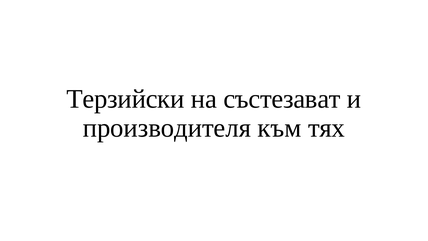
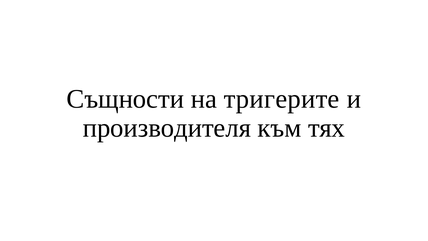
Терзийски: Терзийски -> Същности (125, 99)
състезават: състезават -> тригерите (282, 99)
